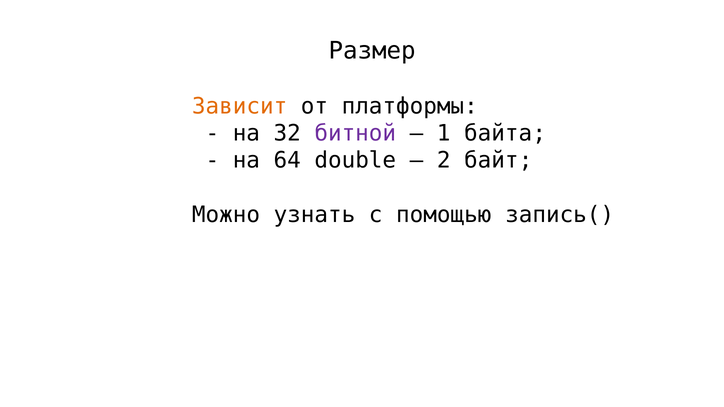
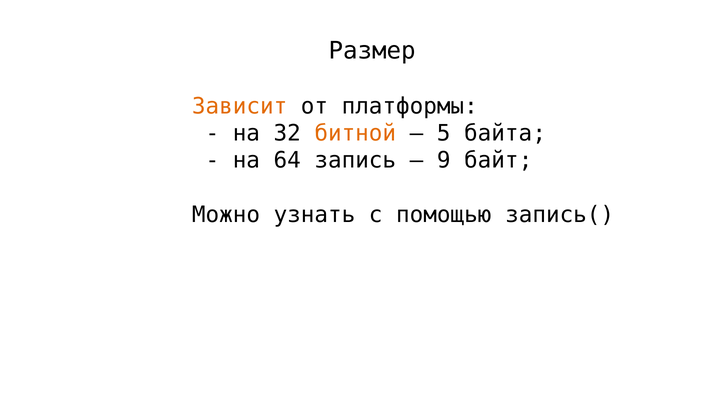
битной colour: purple -> orange (355, 133)
1: 1 -> 5 (444, 133)
double: double -> запись (355, 161)
2: 2 -> 9 (444, 161)
